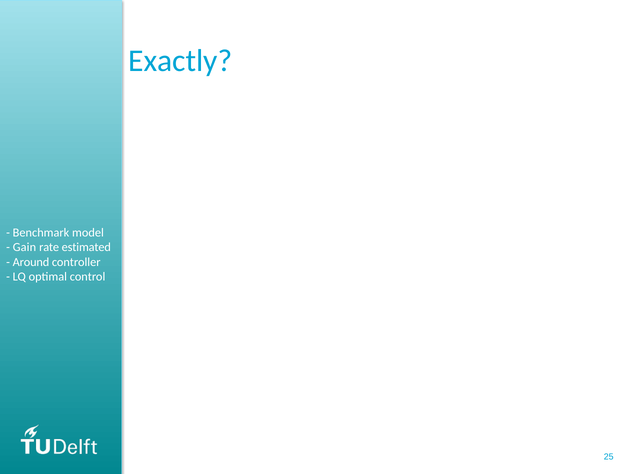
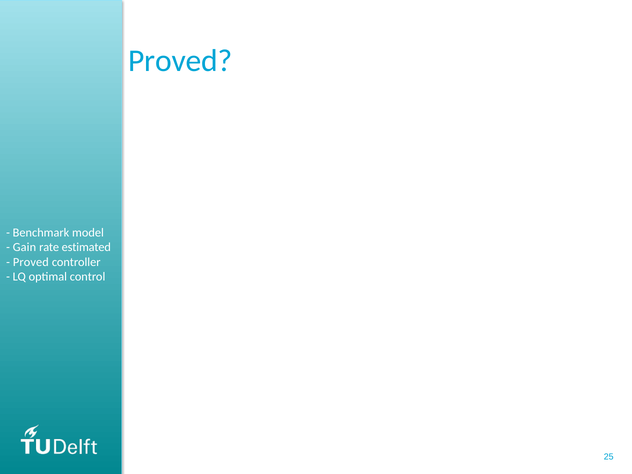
Exactly: Exactly -> Proved (180, 61)
Around: Around -> Proved (31, 262)
